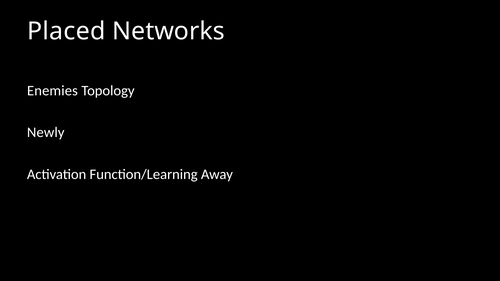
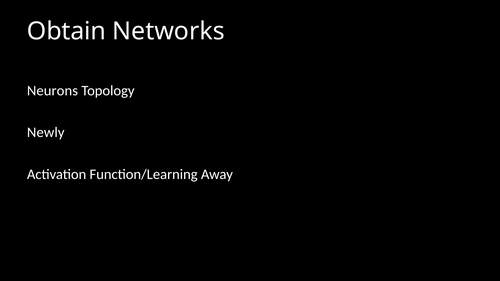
Placed: Placed -> Obtain (66, 31)
Enemies: Enemies -> Neurons (52, 91)
